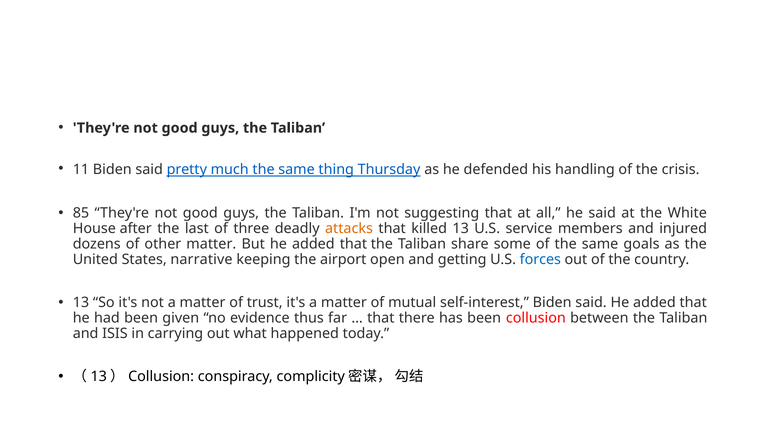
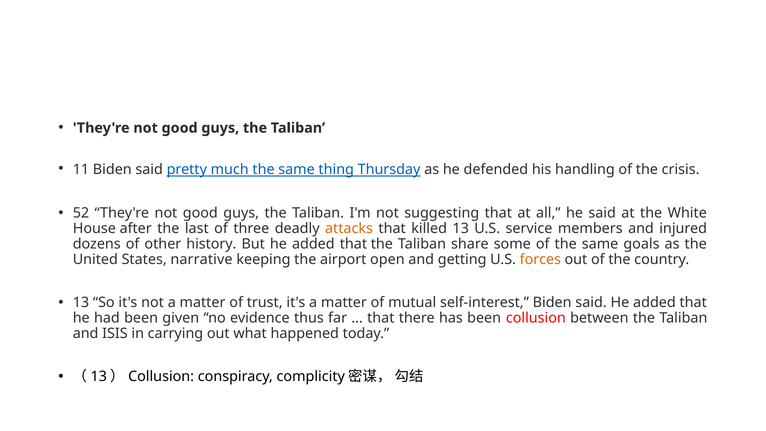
85: 85 -> 52 (81, 213)
other matter: matter -> history (211, 244)
forces colour: blue -> orange (540, 259)
